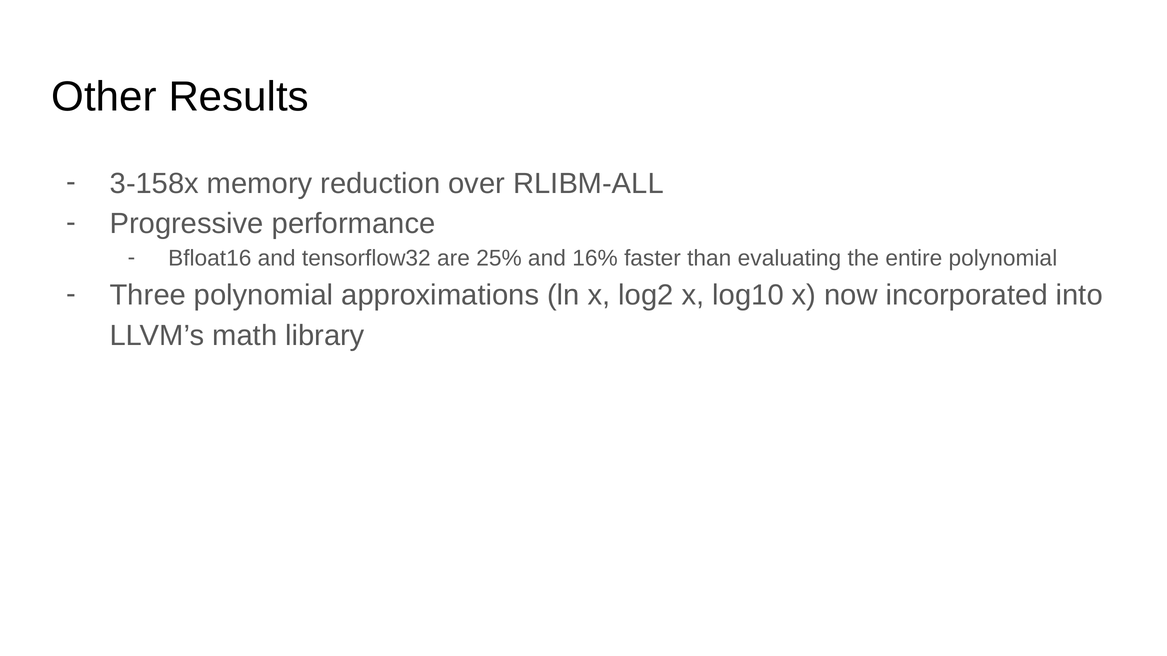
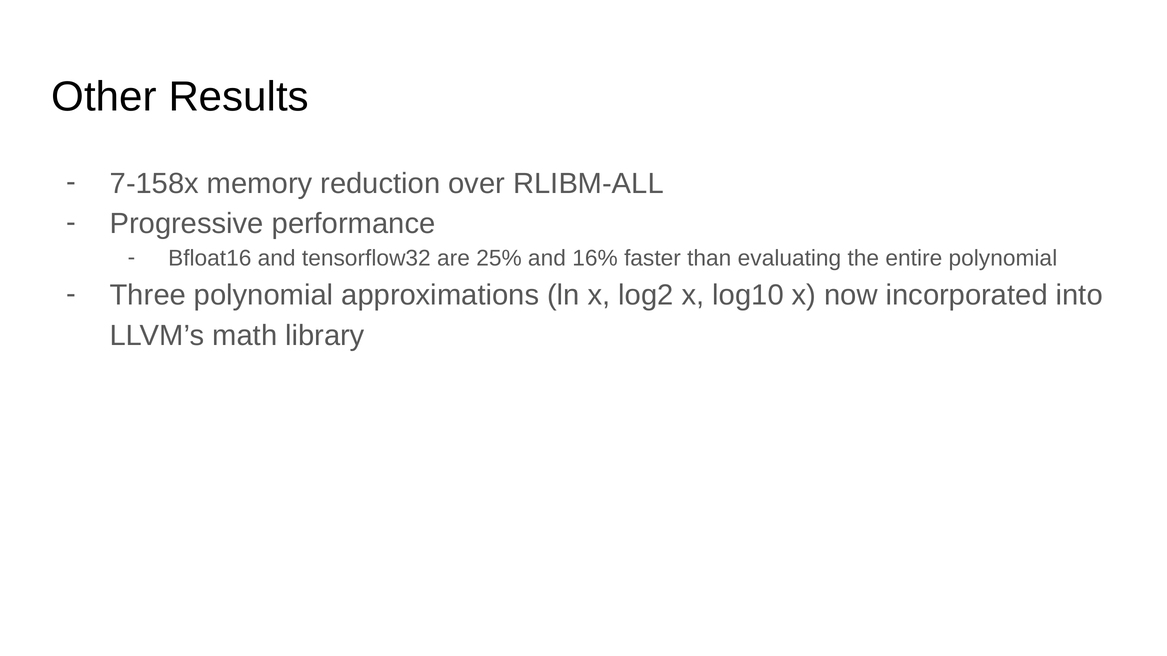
3-158x: 3-158x -> 7-158x (154, 184)
